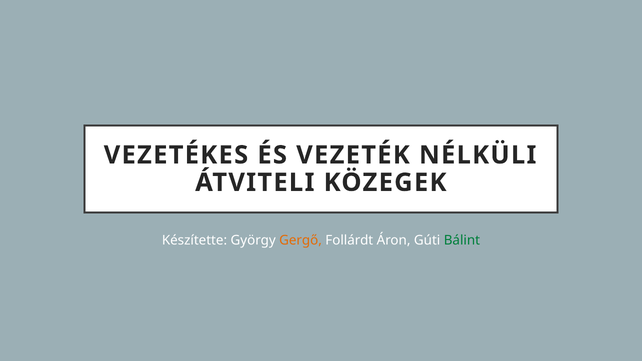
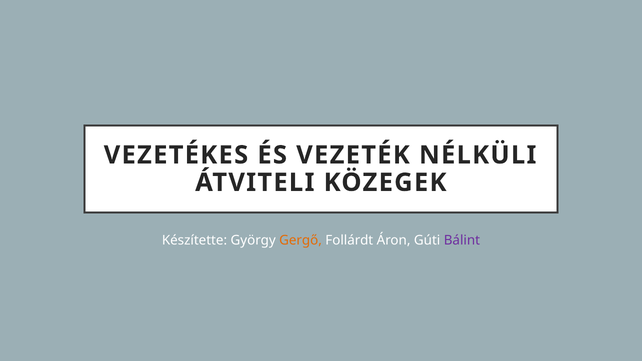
Bálint colour: green -> purple (462, 241)
